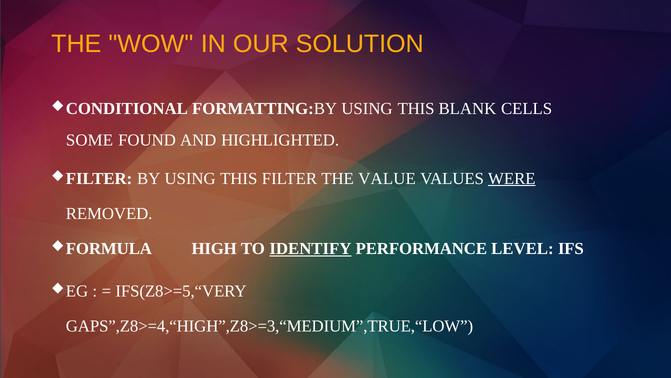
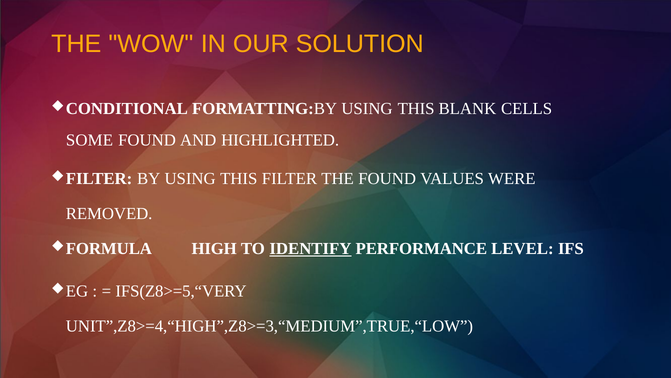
THE VALUE: VALUE -> FOUND (387, 178)
WERE underline: present -> none (512, 178)
GAPS”,Z8>=4,“HIGH”,Z8>=3,“MEDIUM”,TRUE,“LOW: GAPS”,Z8>=4,“HIGH”,Z8>=3,“MEDIUM”,TRUE,“LOW -> UNIT”,Z8>=4,“HIGH”,Z8>=3,“MEDIUM”,TRUE,“LOW (269, 326)
